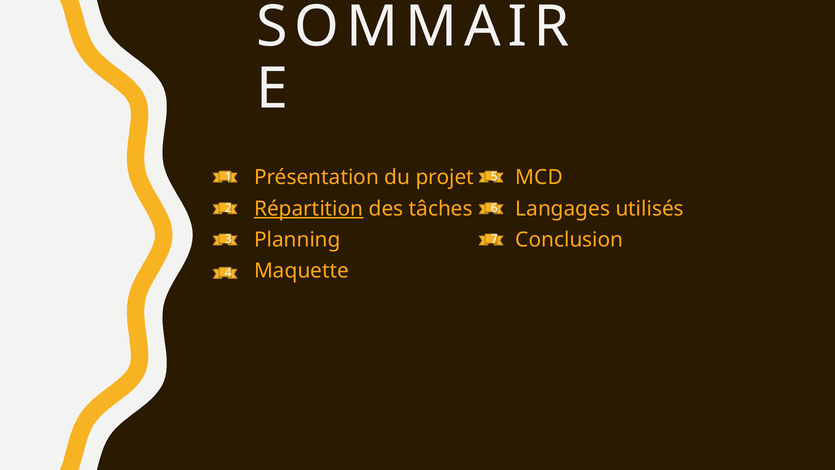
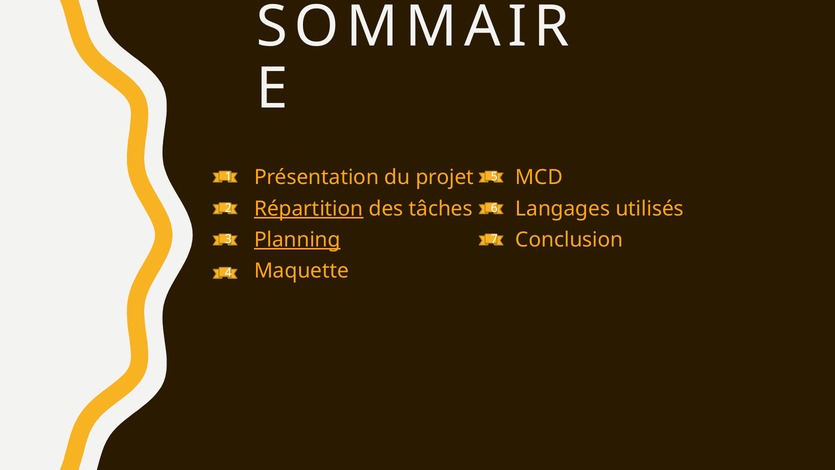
Planning underline: none -> present (297, 240)
